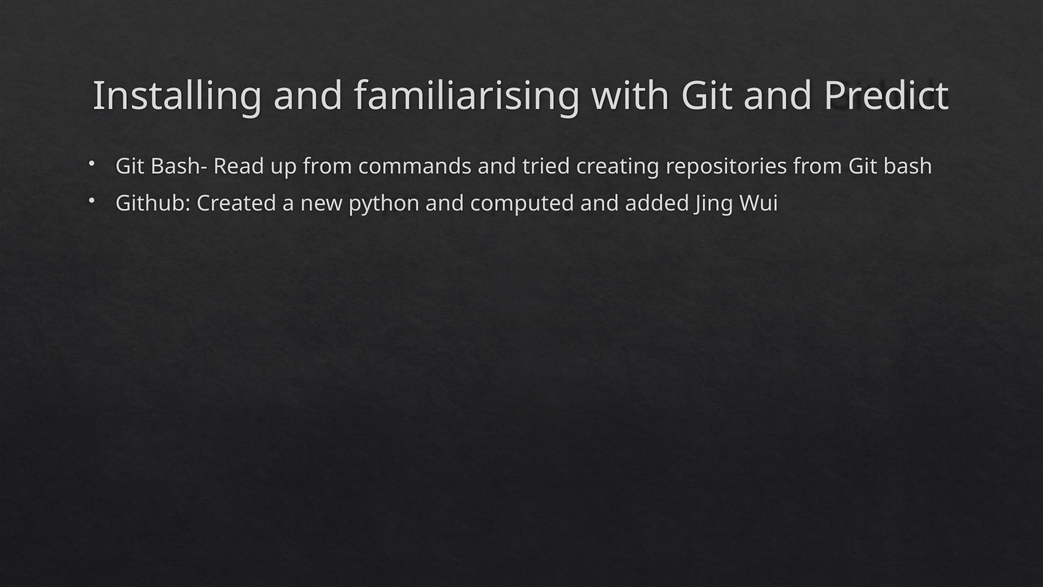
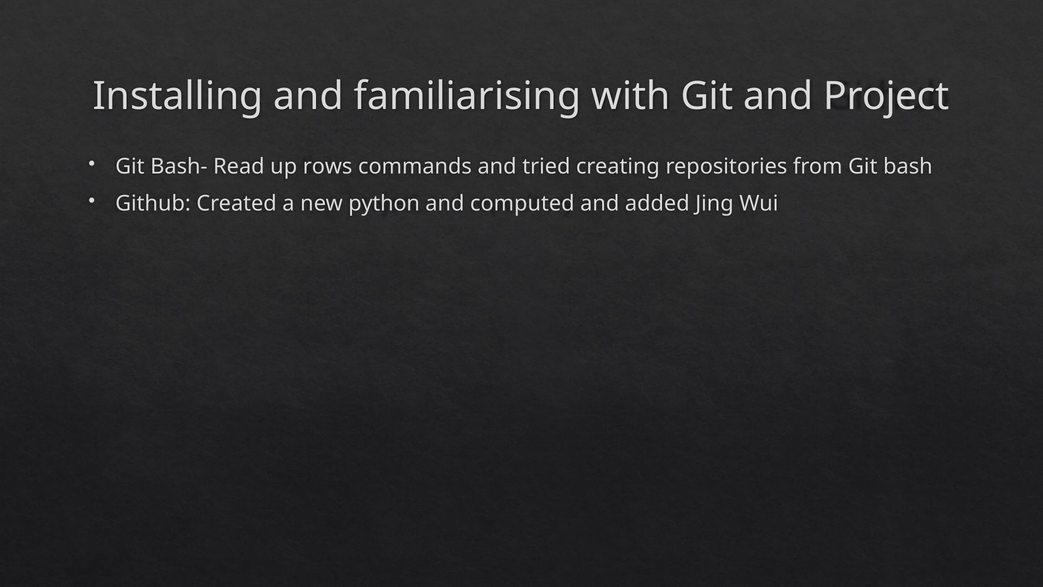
Predict: Predict -> Project (886, 96)
up from: from -> rows (328, 167)
